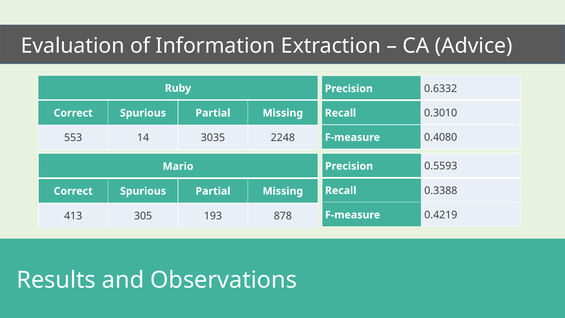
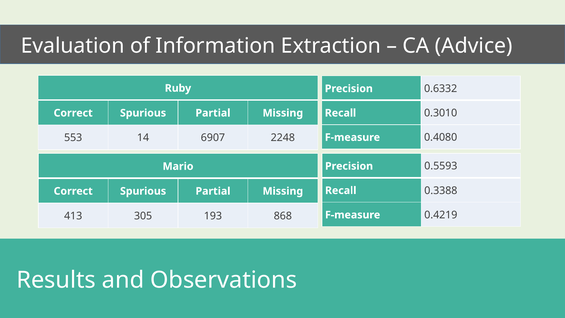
3035: 3035 -> 6907 (213, 138)
878: 878 -> 868 (283, 216)
